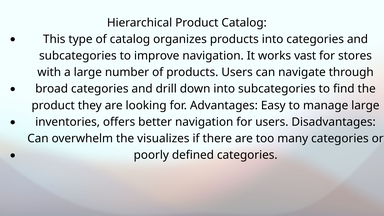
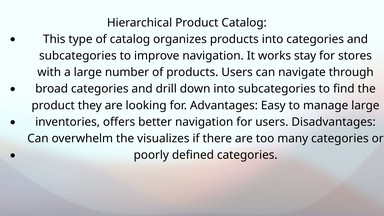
vast: vast -> stay (305, 56)
